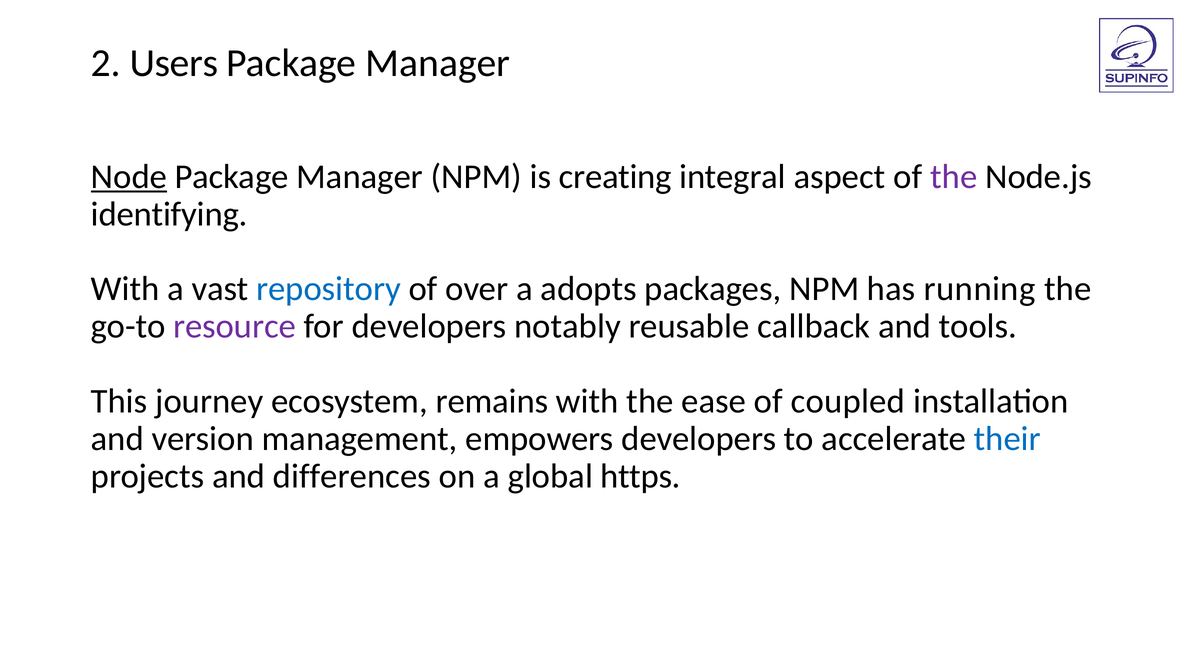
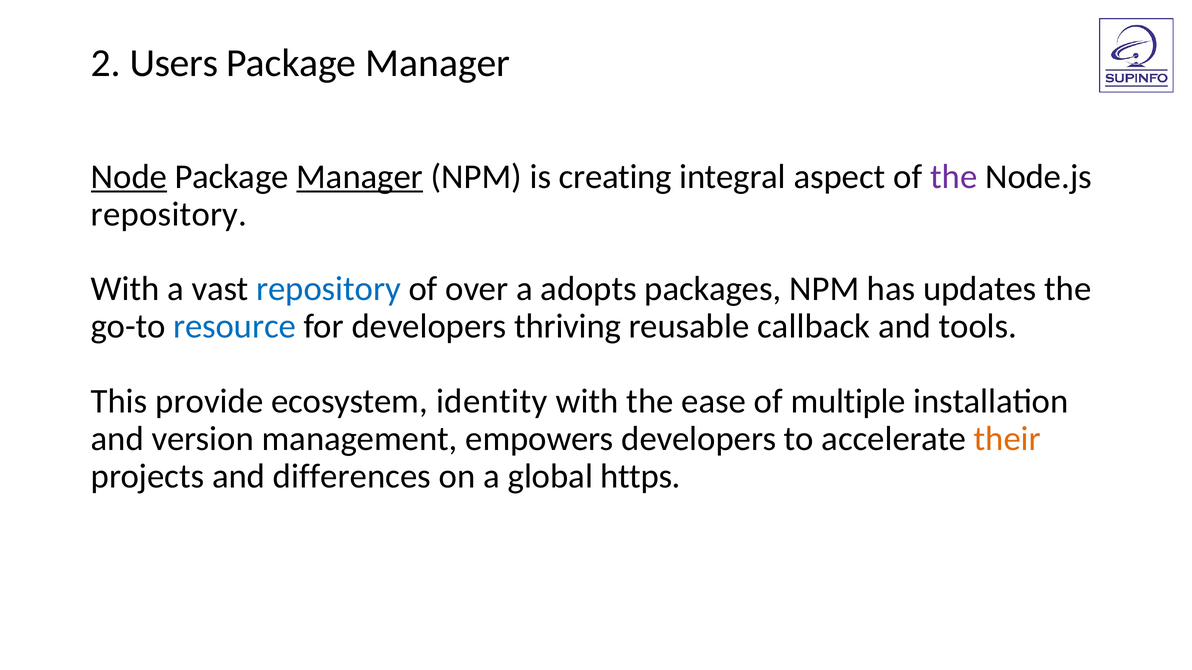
Manager underline: none -> present (360, 177)
identifying: identifying -> repository (169, 214)
running: running -> updates (980, 289)
resource colour: purple -> blue (235, 327)
notably: notably -> thriving (568, 327)
journey: journey -> provide (209, 402)
remains: remains -> identity (492, 402)
coupled: coupled -> multiple (848, 402)
their colour: blue -> orange (1007, 439)
